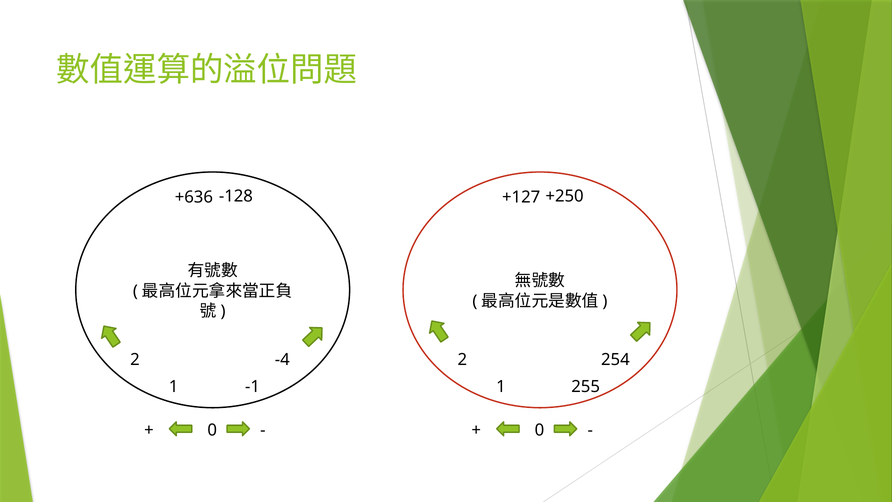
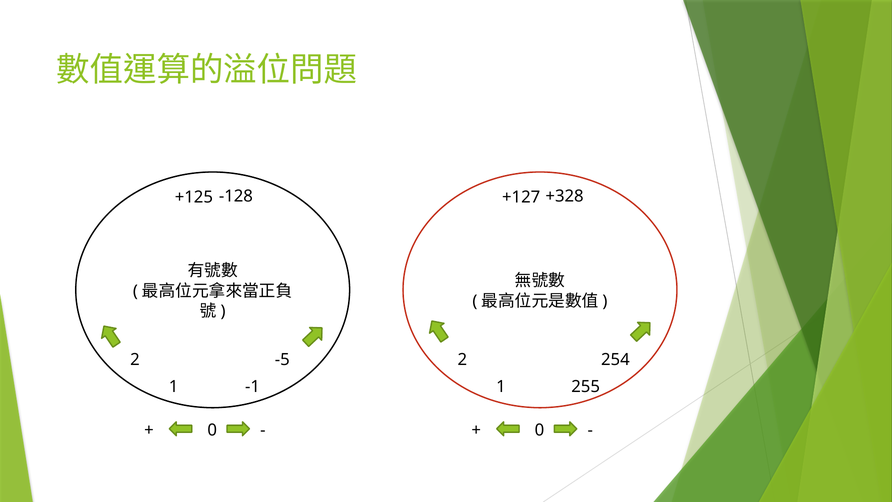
+250: +250 -> +328 (565, 196)
+636: +636 -> +125 (194, 197)
-4: -4 -> -5 (282, 360)
